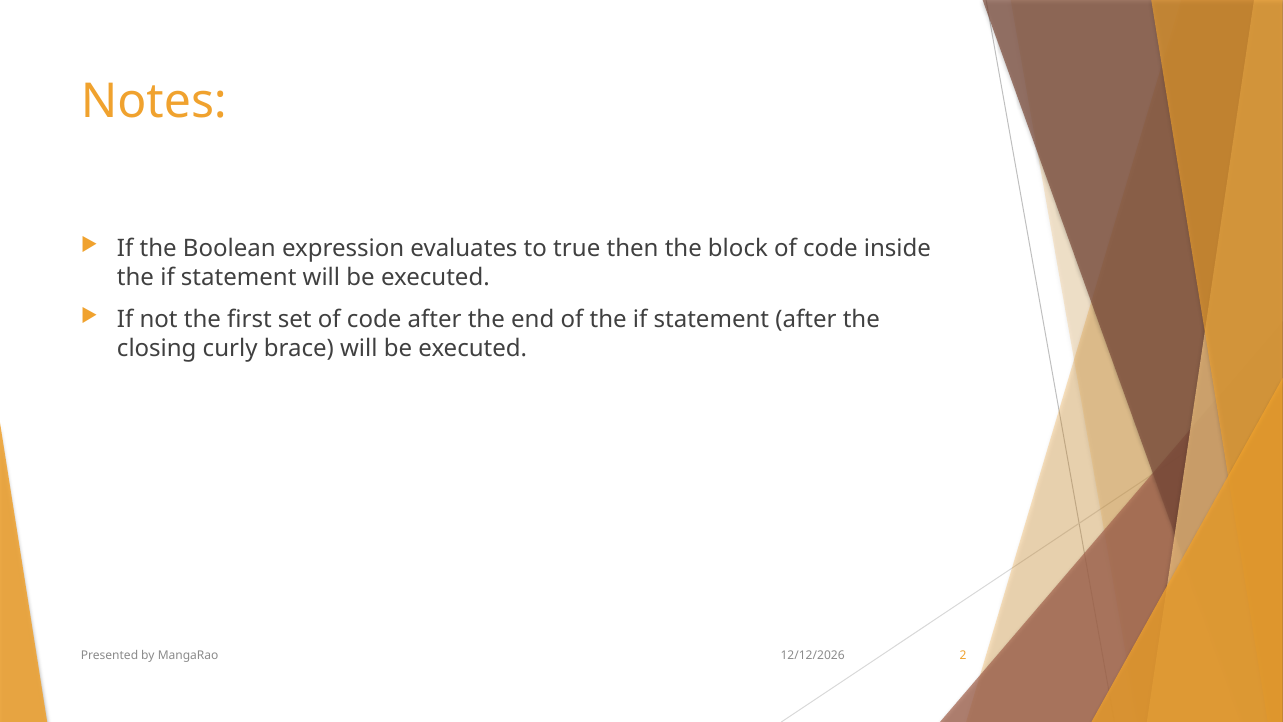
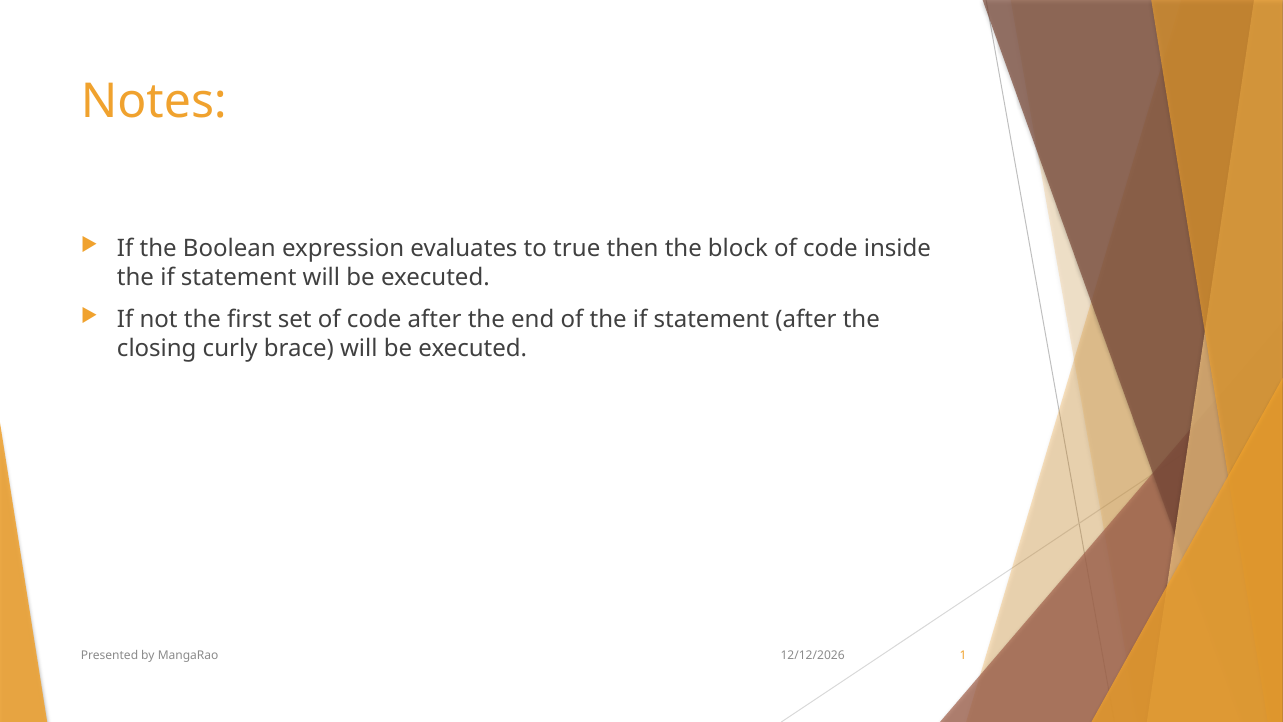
2: 2 -> 1 (963, 655)
